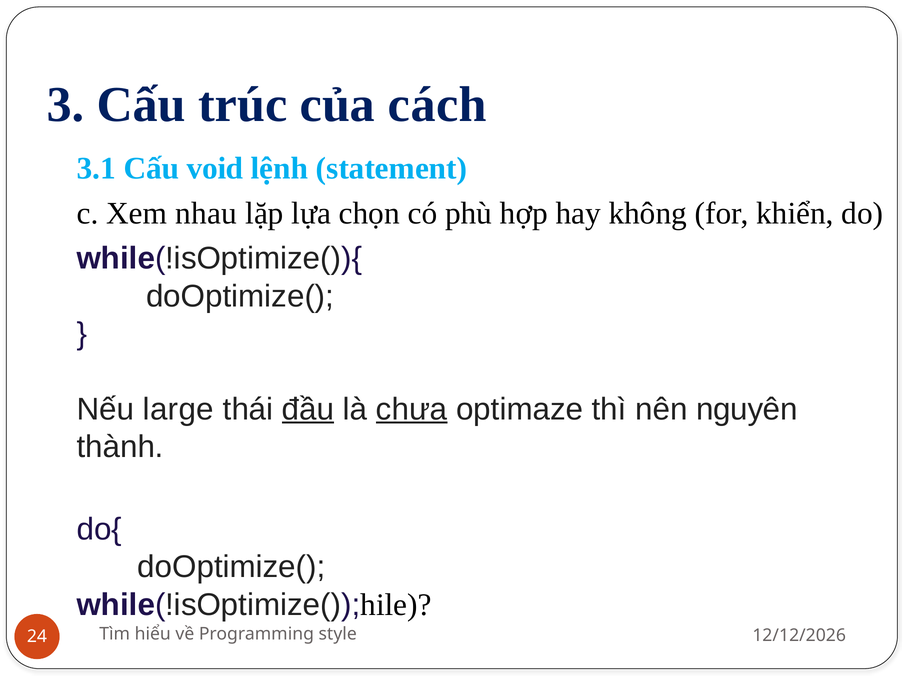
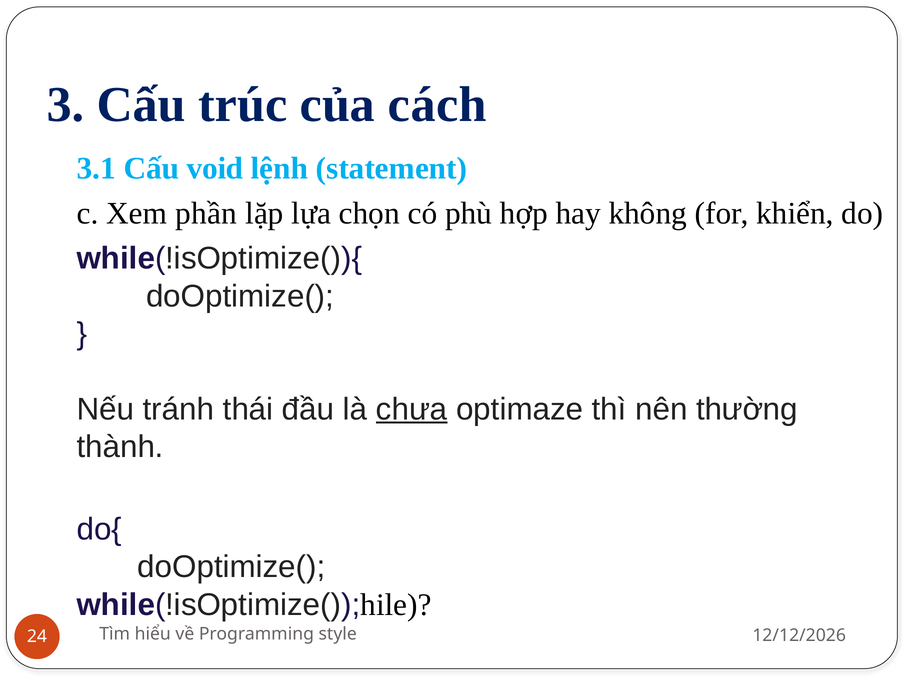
nhau: nhau -> phần (206, 214)
large: large -> tránh (178, 409)
đầu underline: present -> none (308, 409)
nguyên: nguyên -> thường (747, 409)
